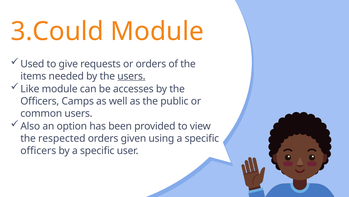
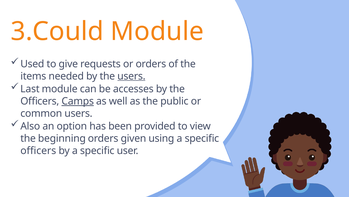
Like: Like -> Last (30, 89)
Camps underline: none -> present (78, 101)
respected: respected -> beginning (62, 138)
